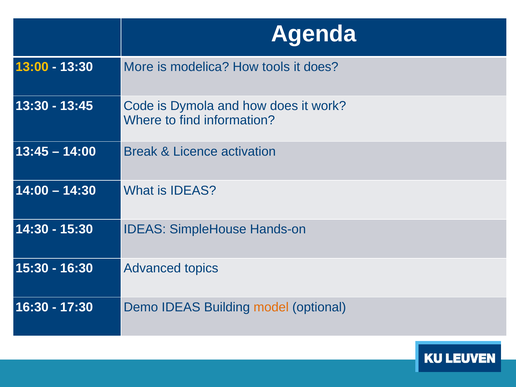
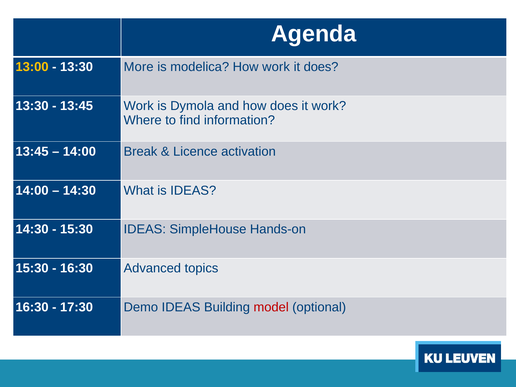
How tools: tools -> work (276, 67)
13:45 Code: Code -> Work (139, 106)
model colour: orange -> red (271, 307)
